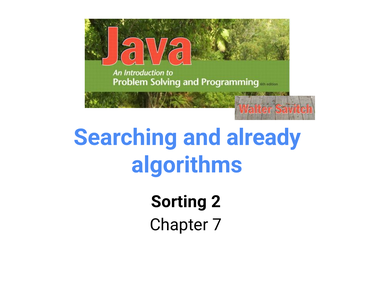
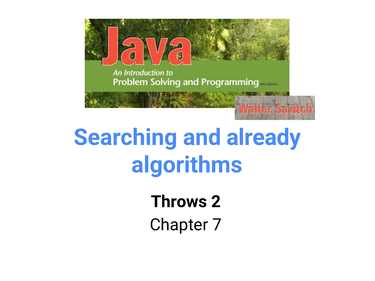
Sorting: Sorting -> Throws (179, 202)
